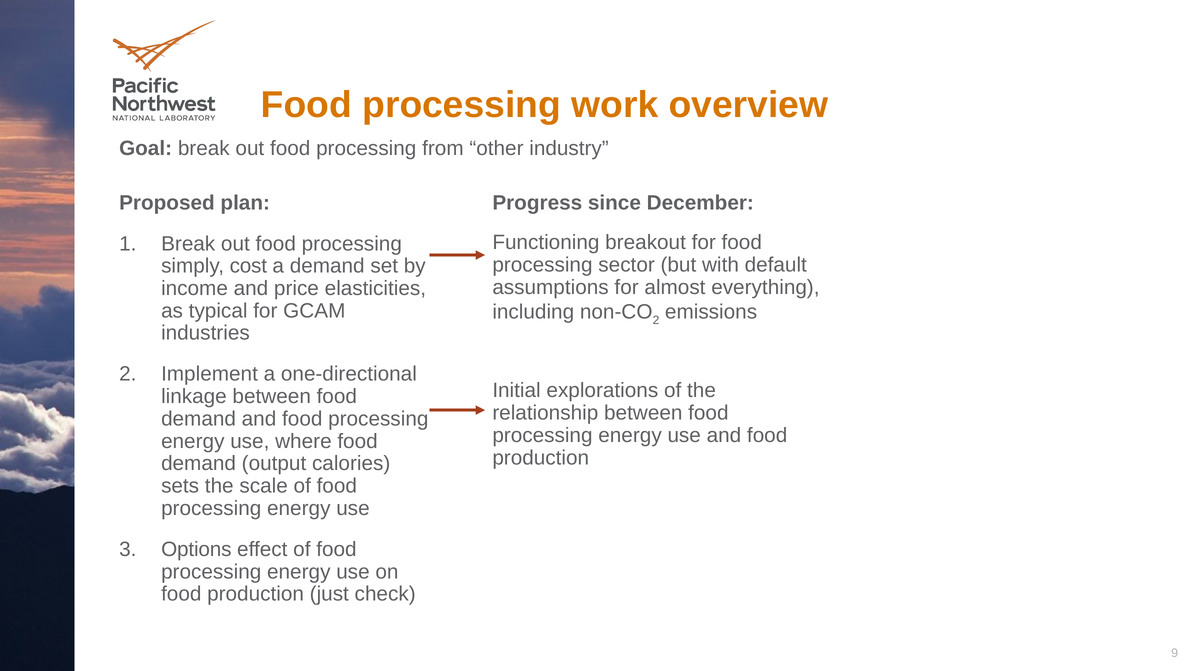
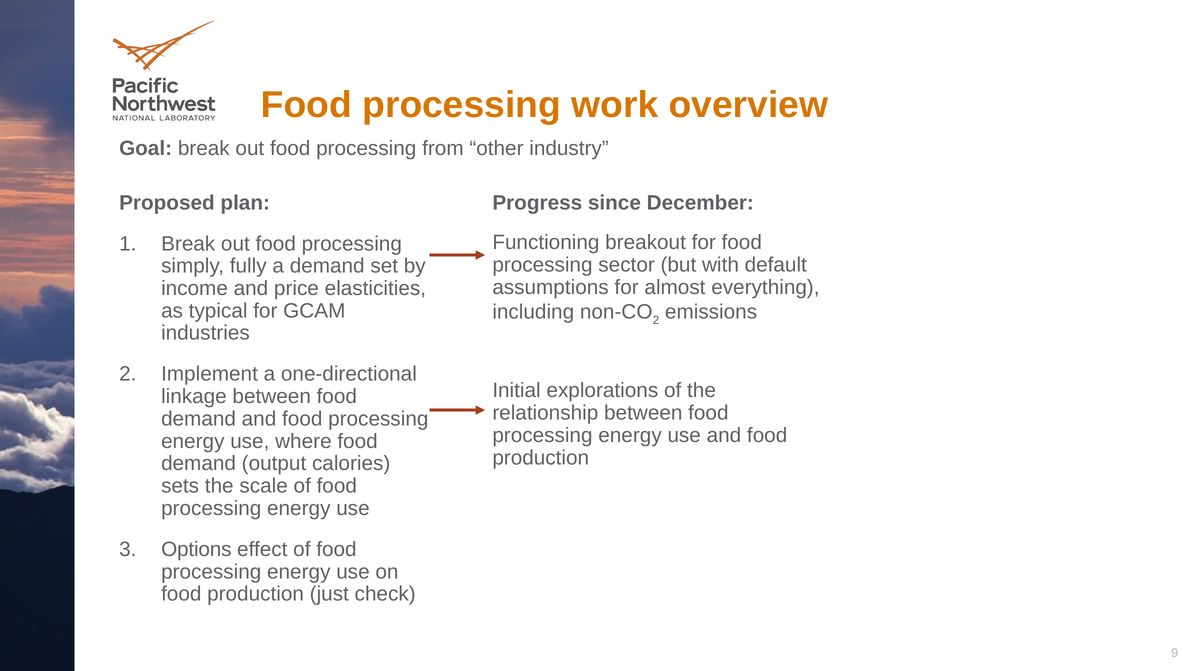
cost: cost -> fully (248, 266)
